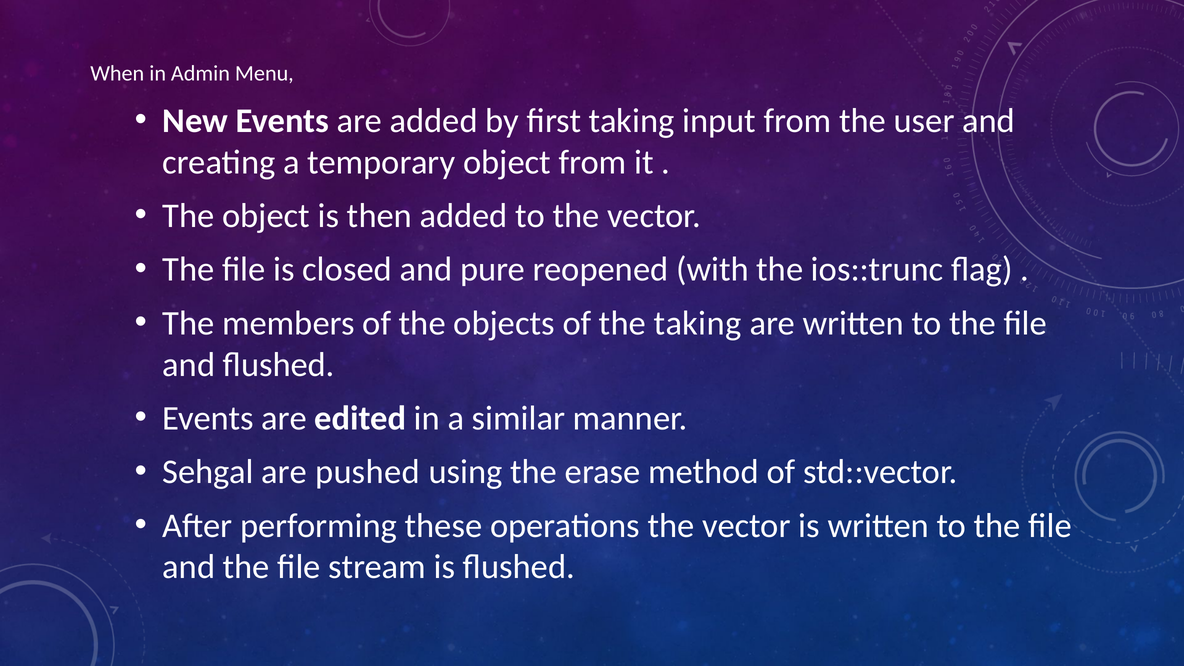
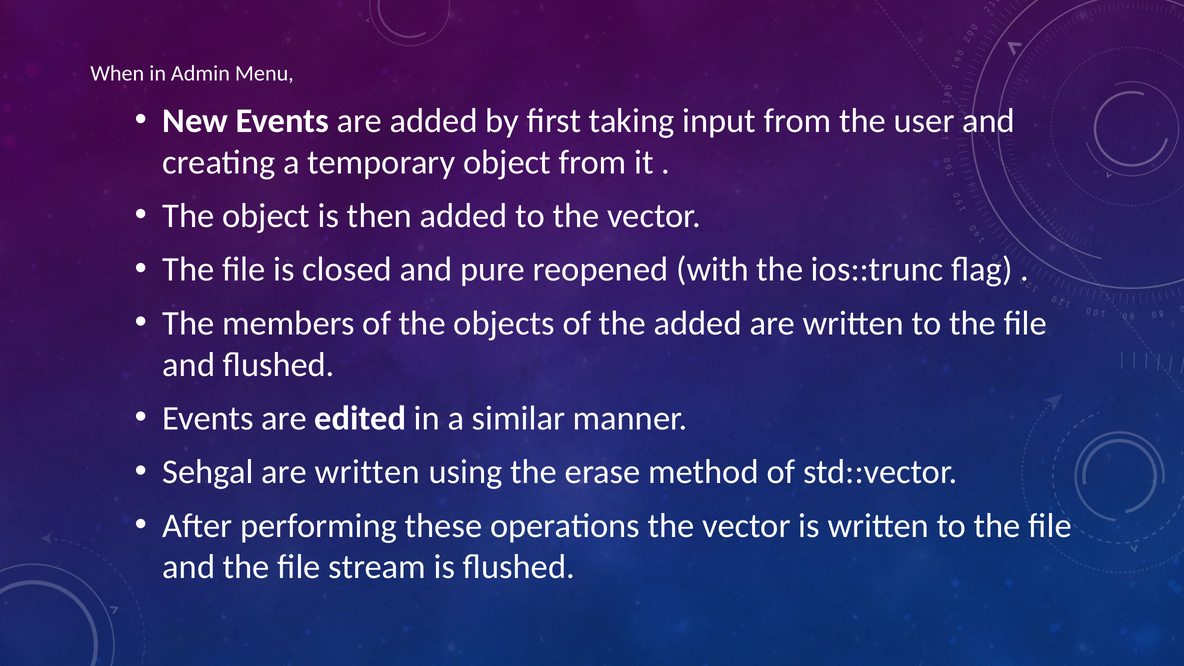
the taking: taking -> added (698, 323)
pushed: pushed -> written (367, 472)
